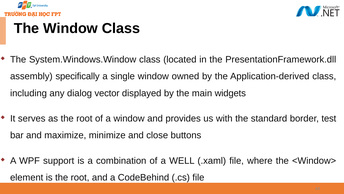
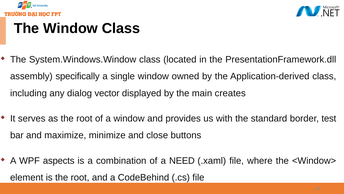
widgets: widgets -> creates (230, 93)
support: support -> aspects (59, 160)
WELL: WELL -> NEED (182, 160)
